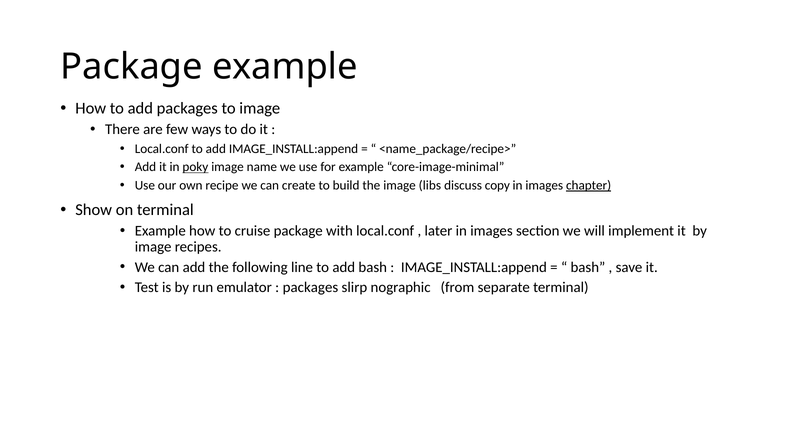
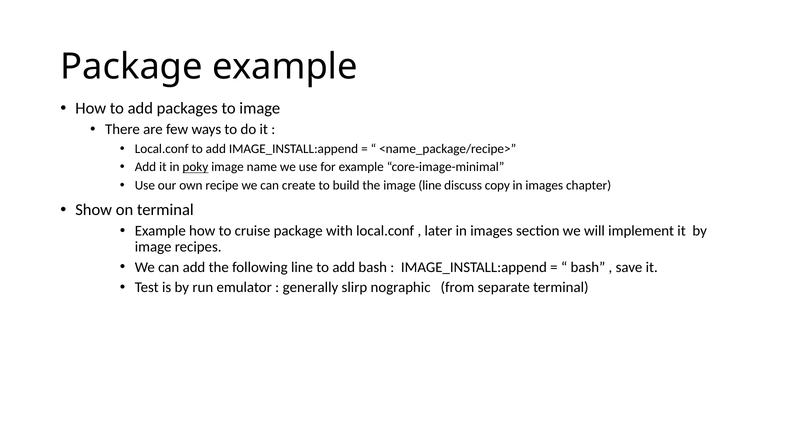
image libs: libs -> line (430, 185)
chapter underline: present -> none (589, 185)
packages: packages -> generally (310, 287)
